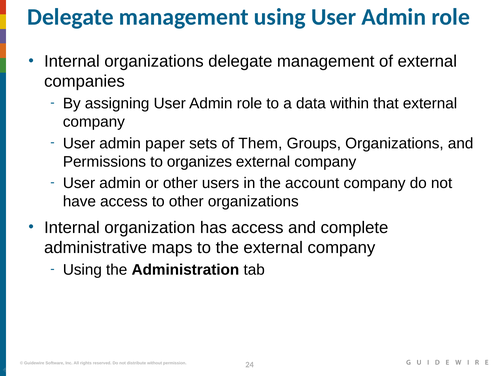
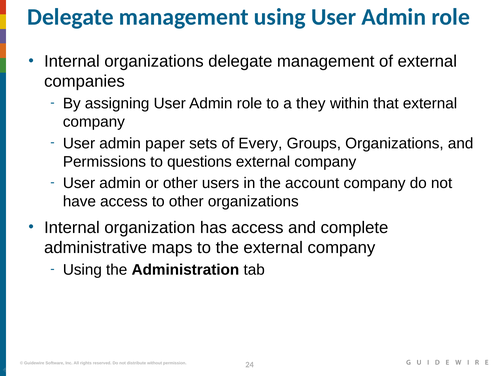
data: data -> they (311, 103)
Them: Them -> Every (260, 143)
organizes: organizes -> questions (199, 162)
